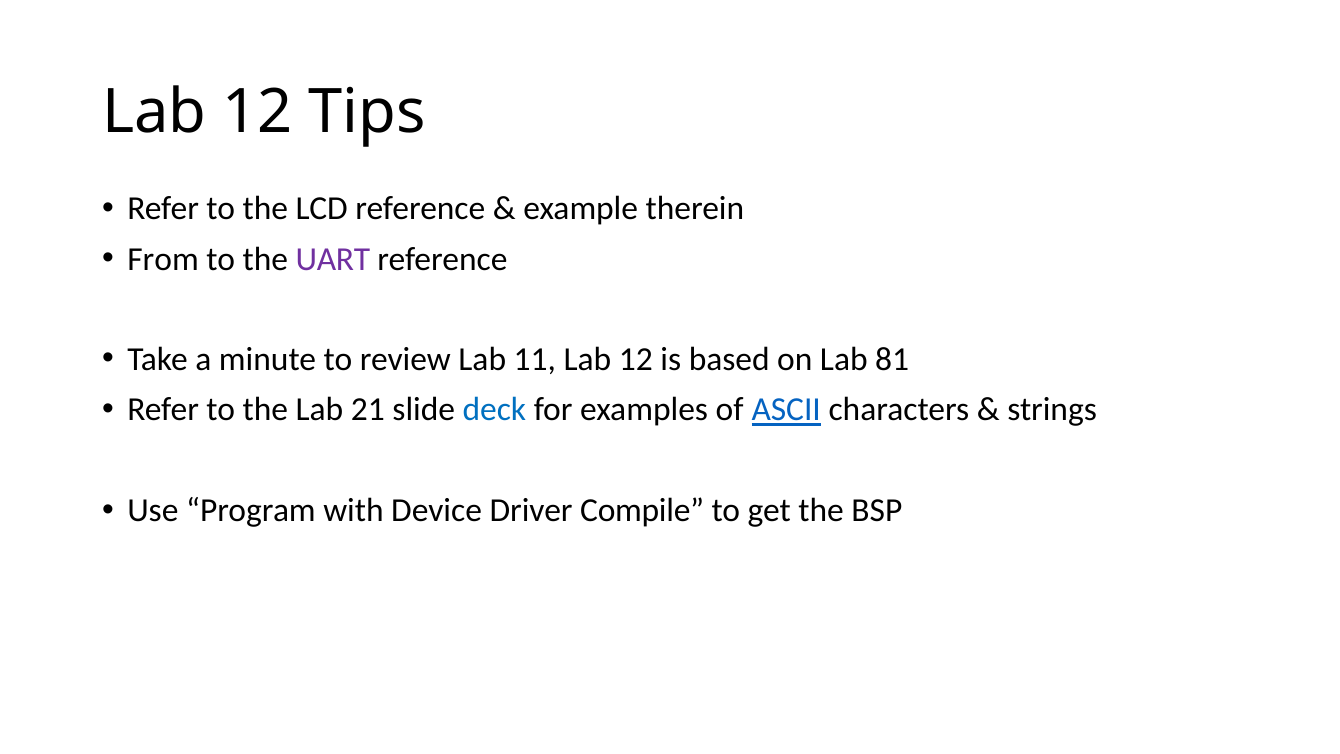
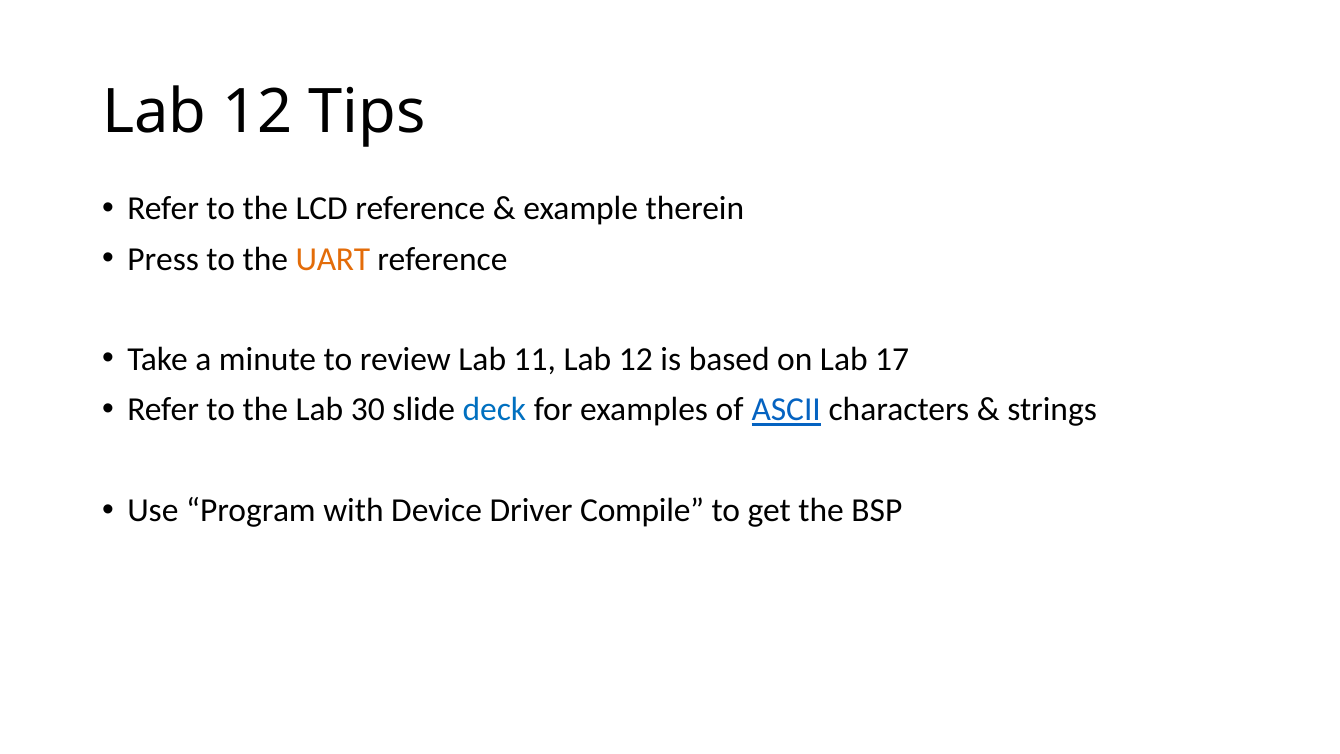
From: From -> Press (163, 259)
UART colour: purple -> orange (333, 259)
81: 81 -> 17 (892, 359)
21: 21 -> 30 (368, 410)
